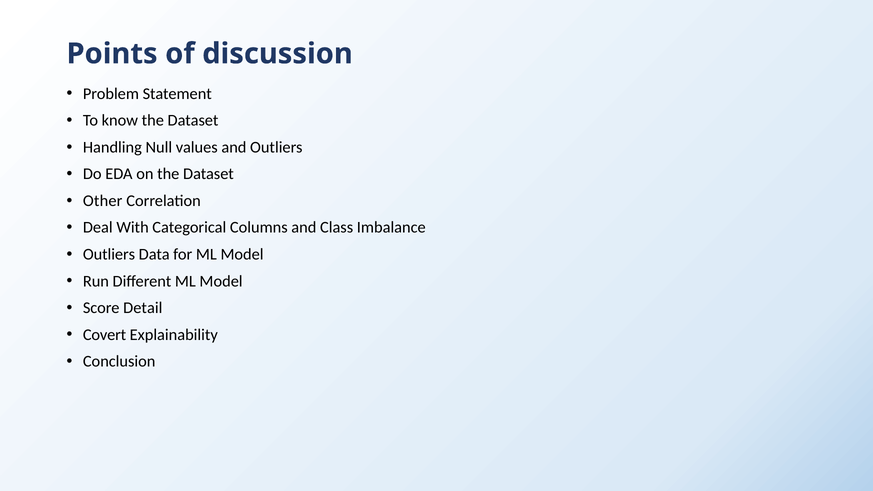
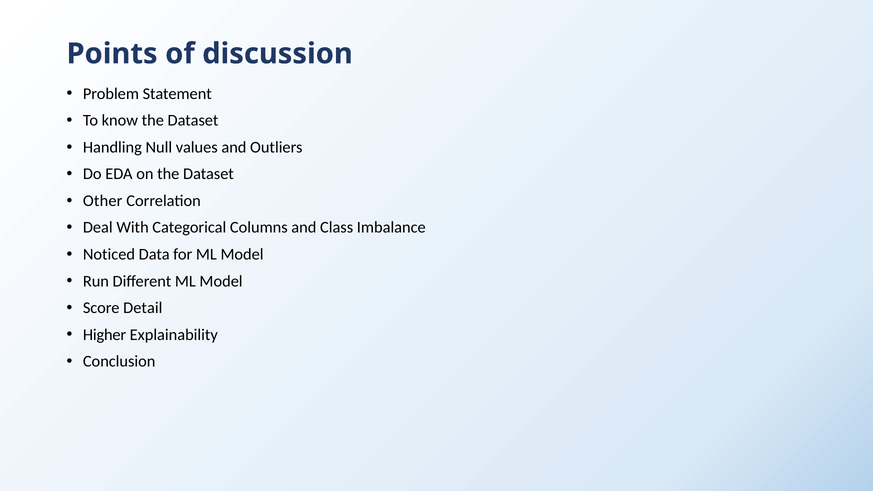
Outliers: Outliers -> Noticed (109, 254)
Covert: Covert -> Higher (105, 335)
